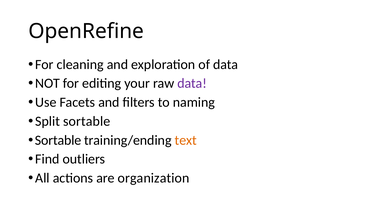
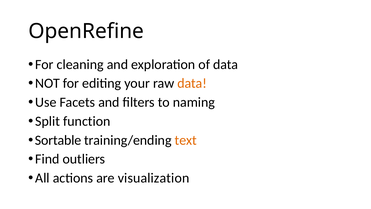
data colour: purple -> orange (192, 83)
Split sortable: sortable -> function (87, 121)
organization: organization -> visualization (154, 178)
